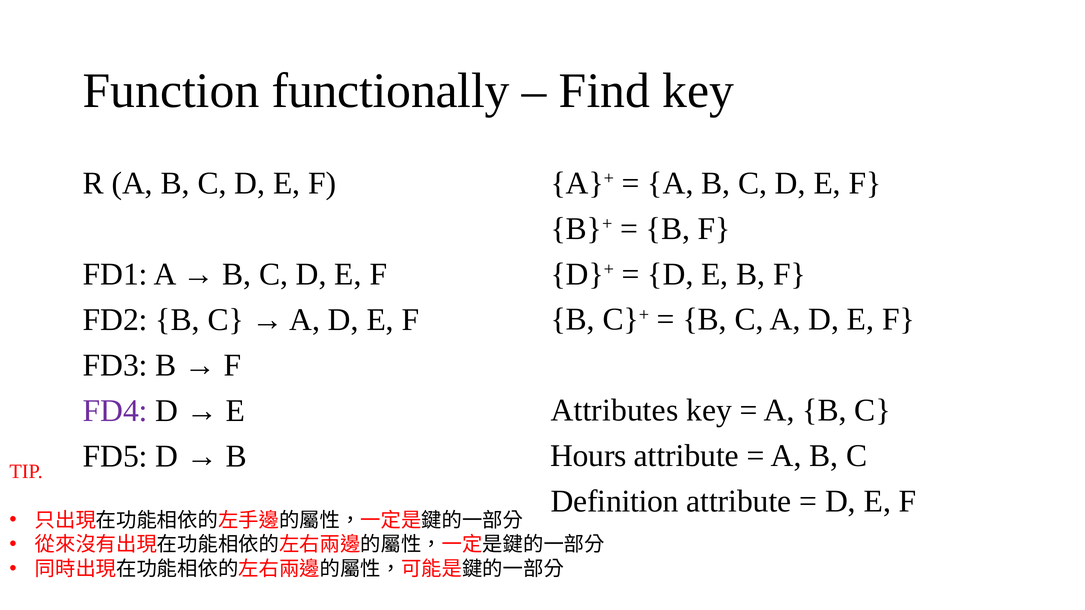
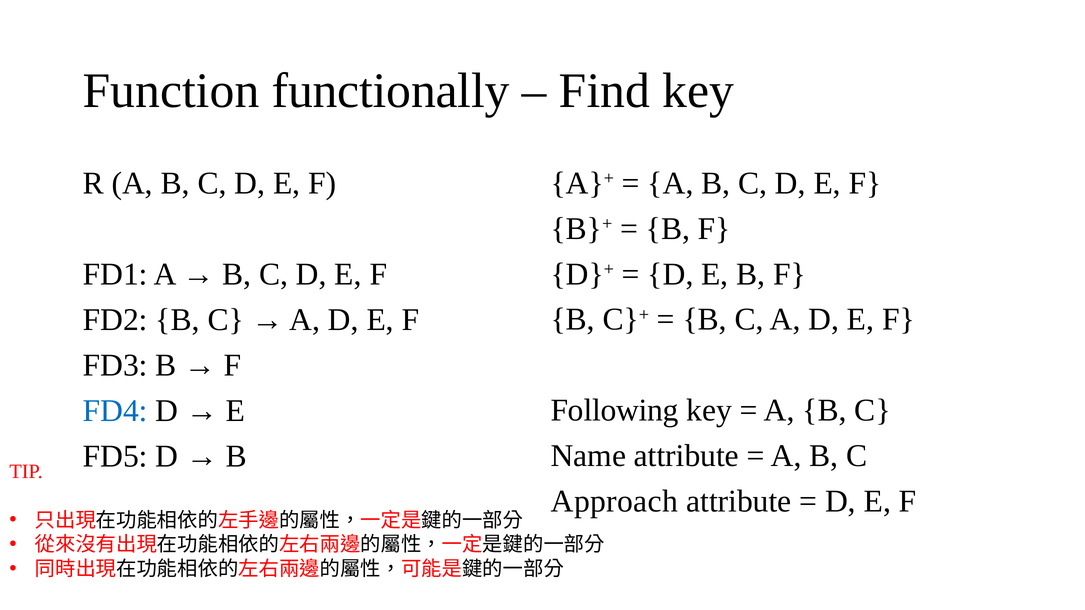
Attributes: Attributes -> Following (615, 410)
FD4 colour: purple -> blue (115, 411)
Hours: Hours -> Name (588, 456)
Definition: Definition -> Approach (614, 501)
